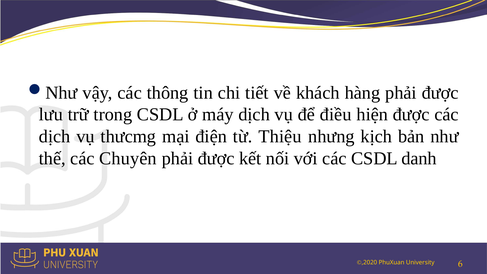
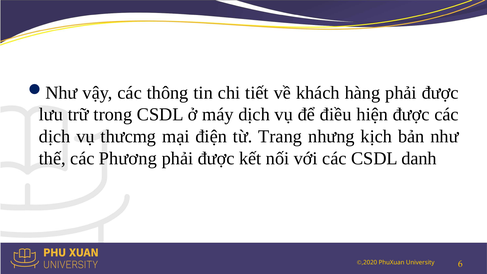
Thiệu: Thiệu -> Trang (280, 137)
Chuyên: Chuyên -> Phương (128, 158)
